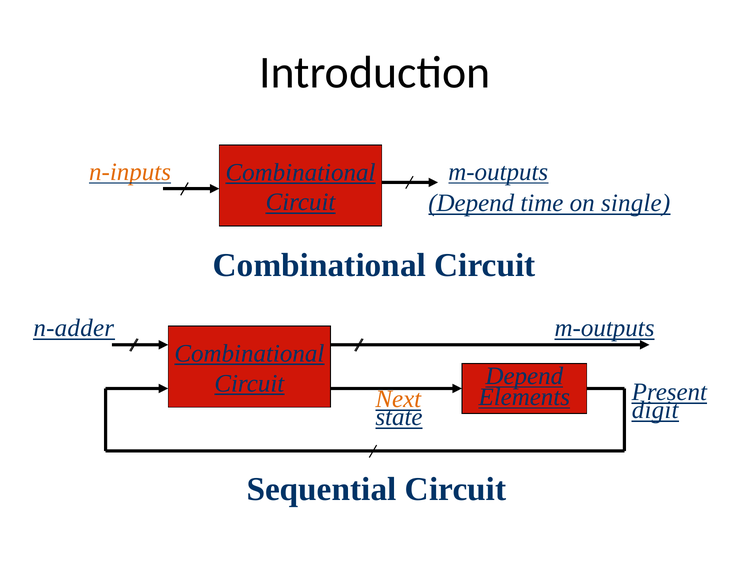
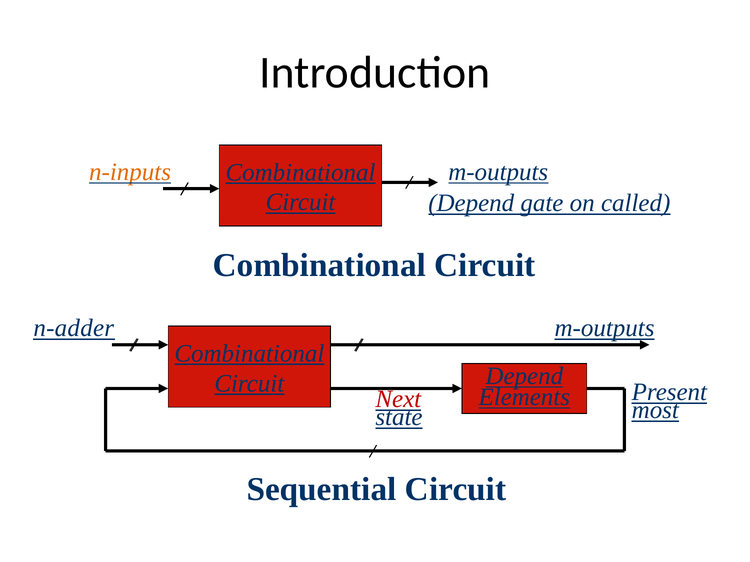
time: time -> gate (542, 203)
single: single -> called (636, 203)
Next colour: orange -> red (398, 399)
digit: digit -> most (655, 410)
